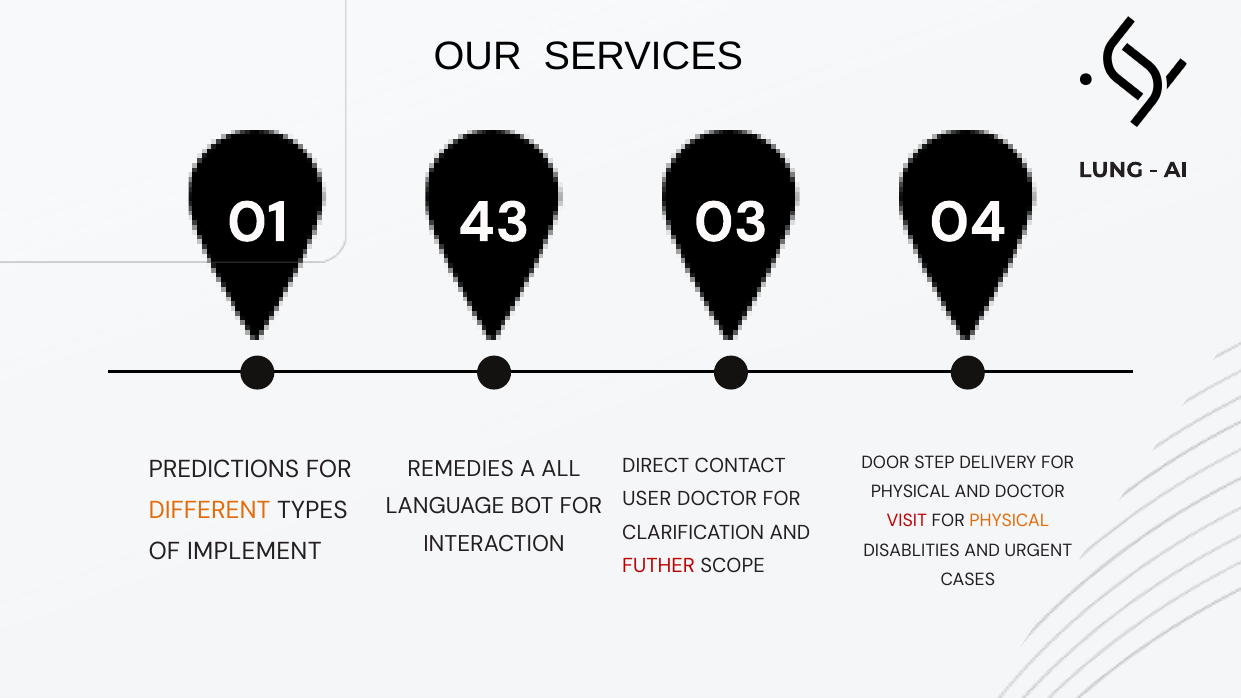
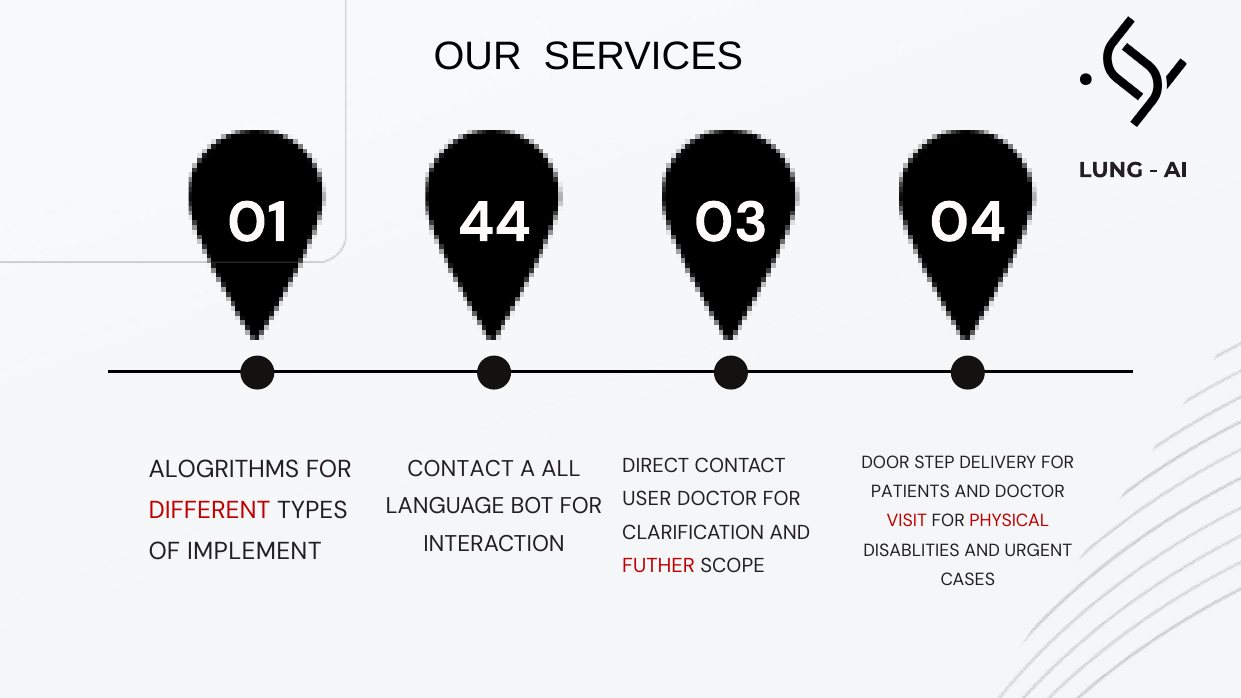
43: 43 -> 44 (494, 222)
REMEDIES: REMEDIES -> CONTACT (461, 469)
PREDICTIONS: PREDICTIONS -> ALOGRITHMS (224, 470)
PHYSICAL: PHYSICAL -> PATIENTS (910, 492)
DIFFERENT colour: orange -> red (210, 511)
PHYSICAL colour: orange -> red (1009, 521)
